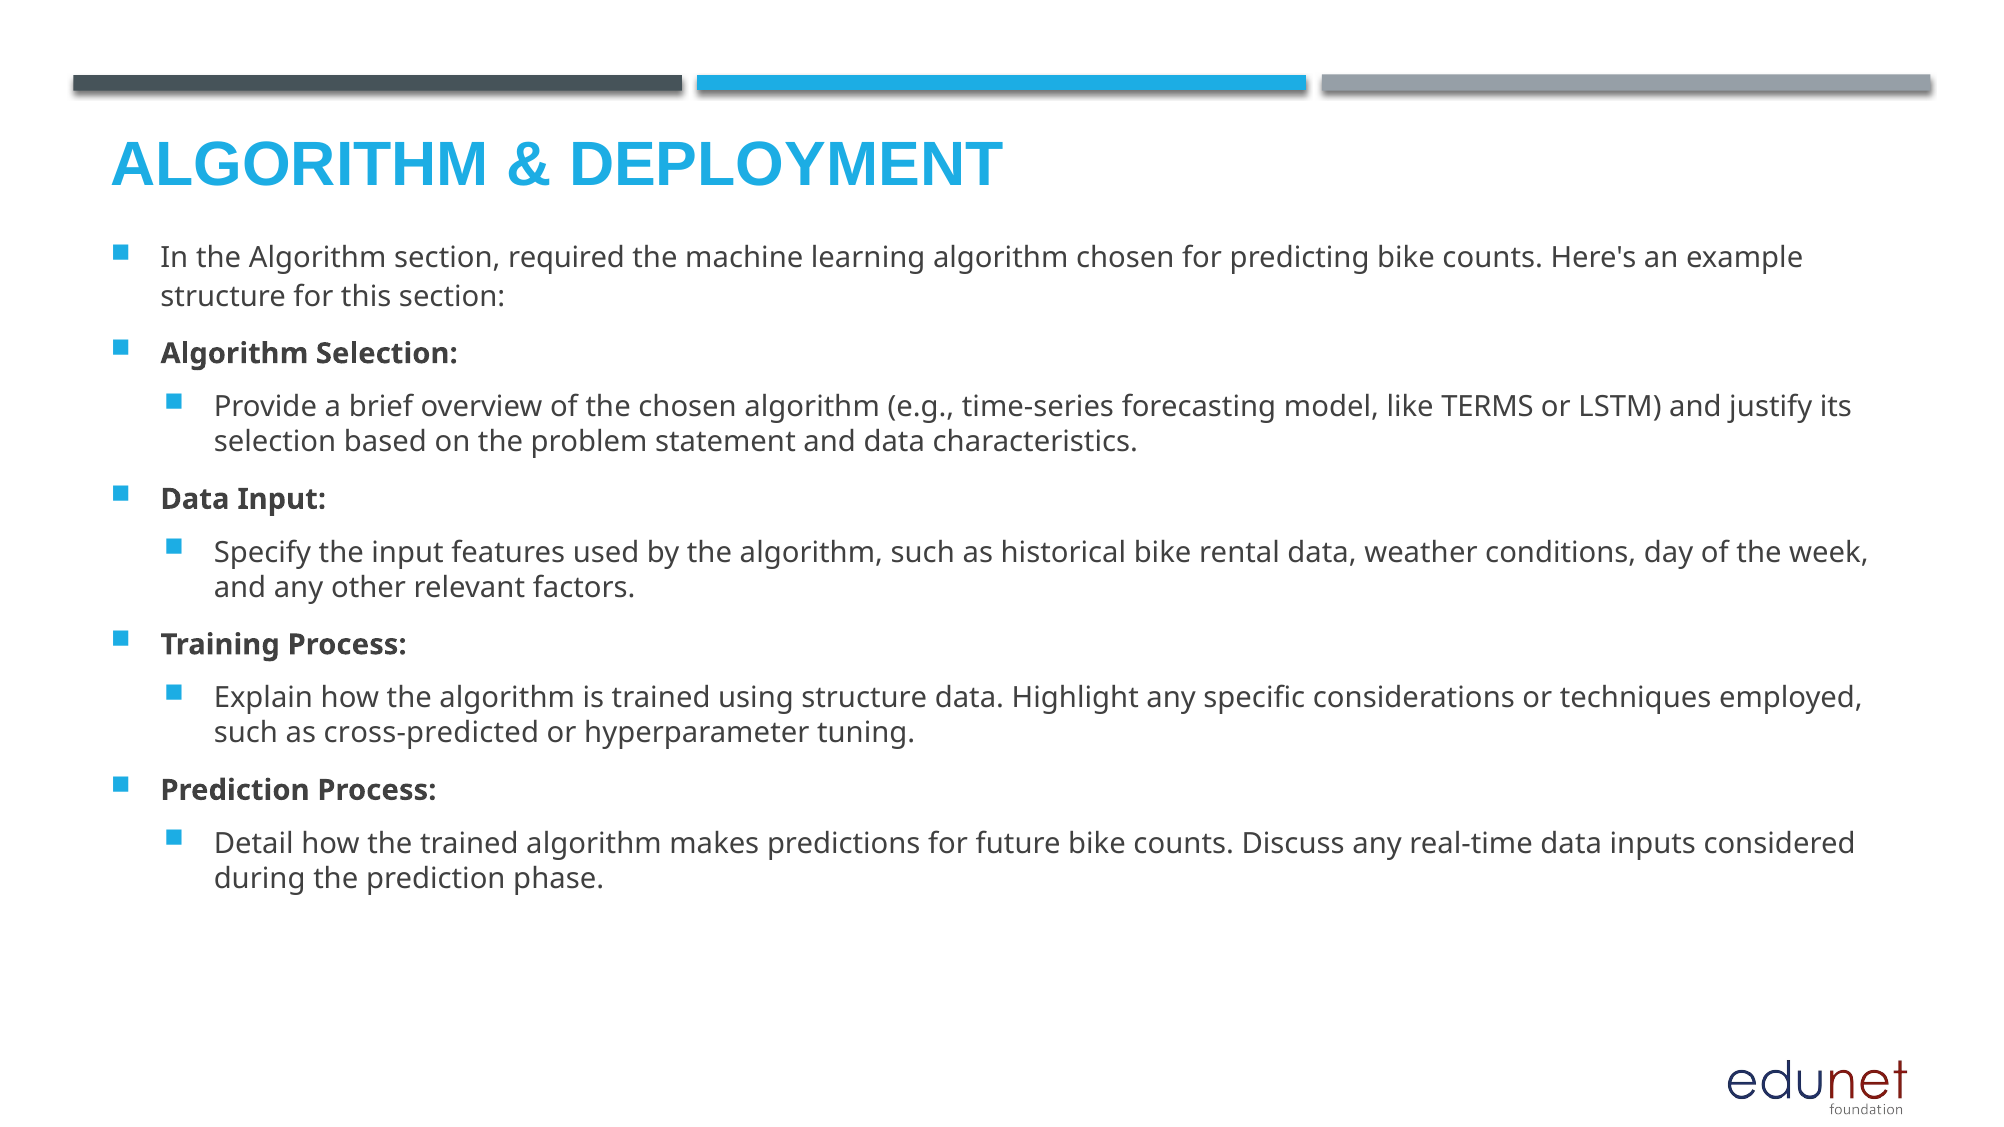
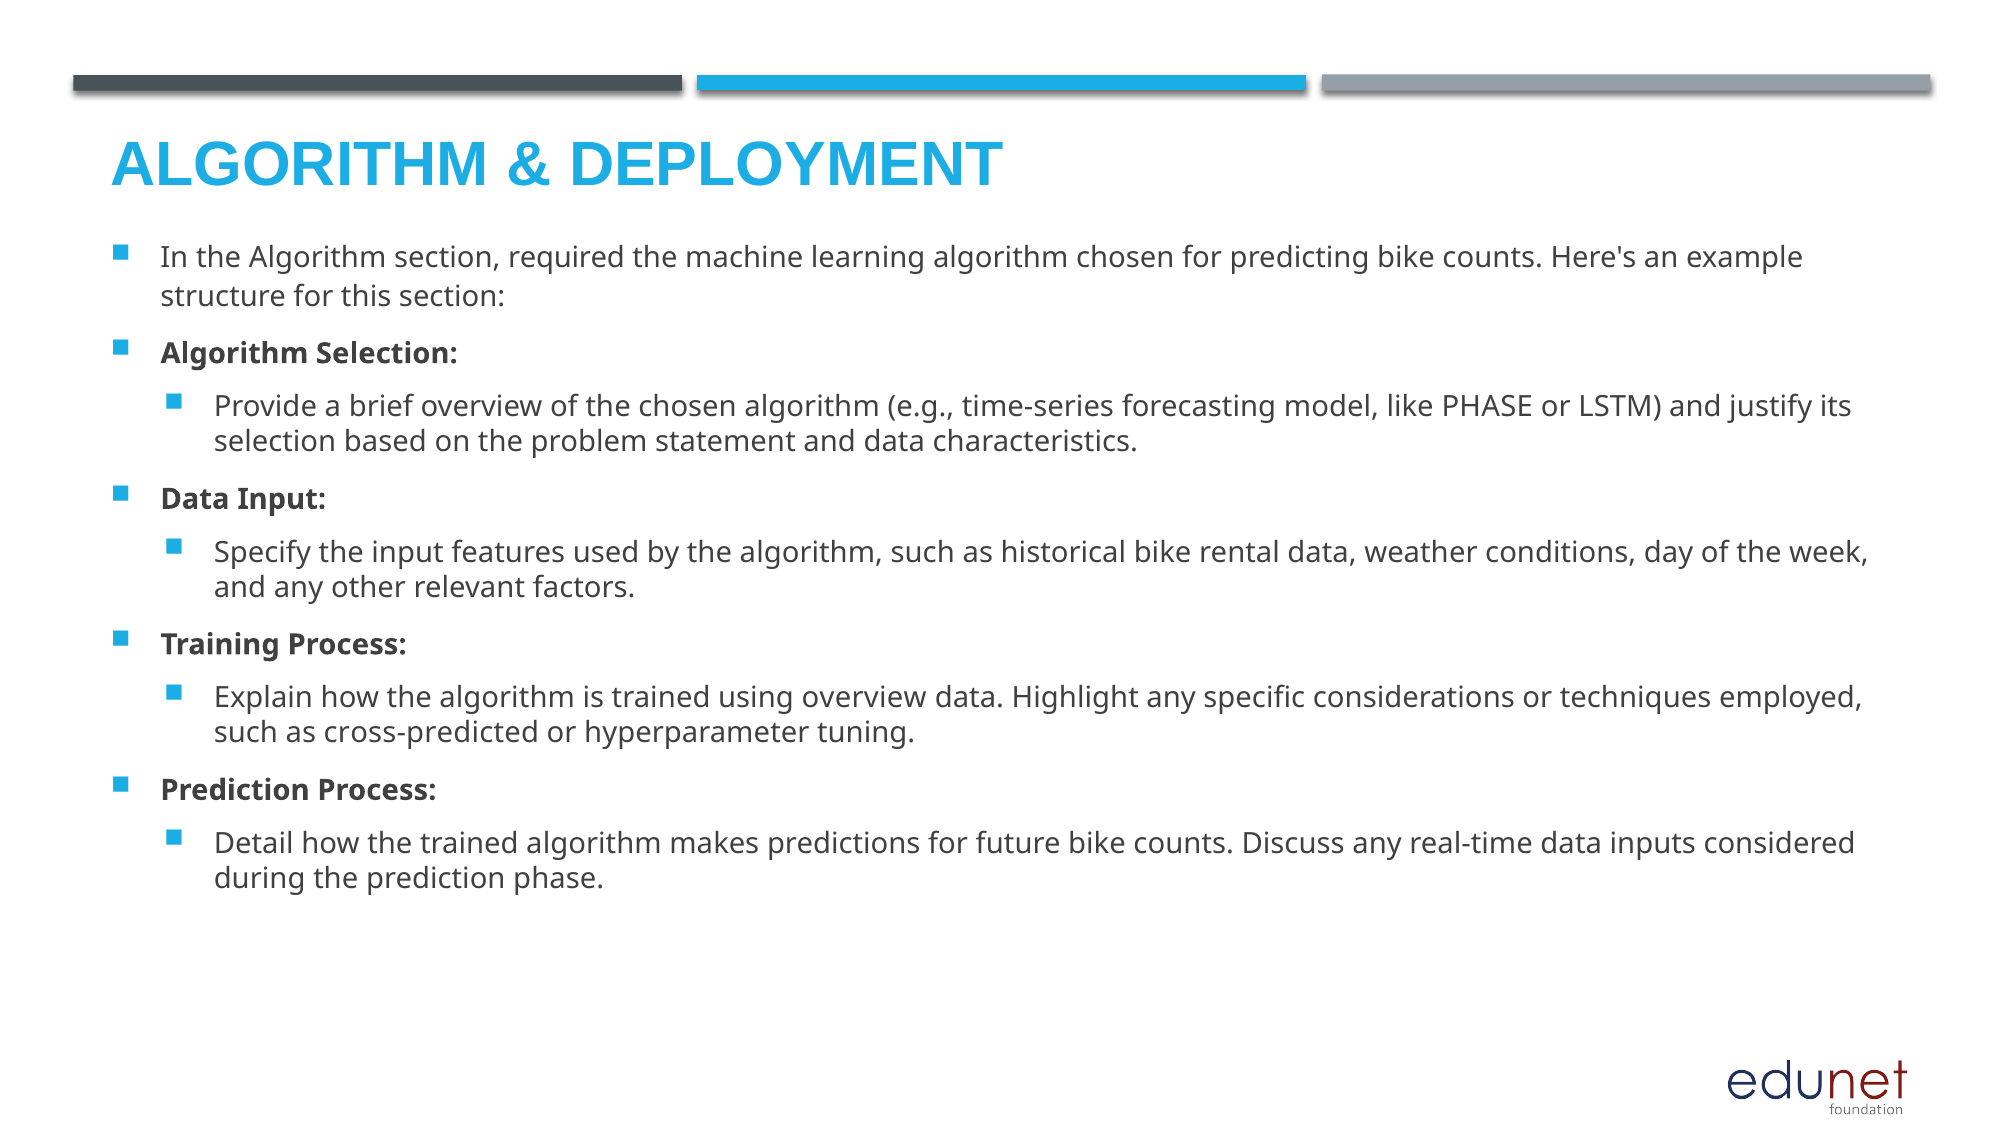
like TERMS: TERMS -> PHASE (1487, 407)
using structure: structure -> overview (864, 698)
